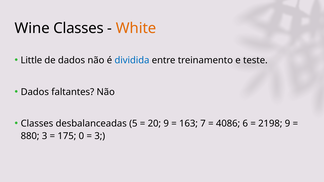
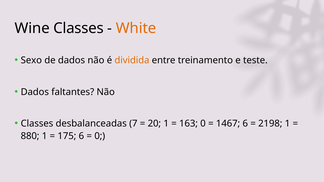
Little: Little -> Sexo (31, 60)
dividida colour: blue -> orange (132, 60)
5: 5 -> 7 (133, 124)
20 9: 9 -> 1 (166, 124)
163 7: 7 -> 0 (203, 124)
4086: 4086 -> 1467 (228, 124)
2198 9: 9 -> 1 (287, 124)
880 3: 3 -> 1 (45, 136)
175 0: 0 -> 6 (81, 136)
3: 3 -> 0 (100, 136)
